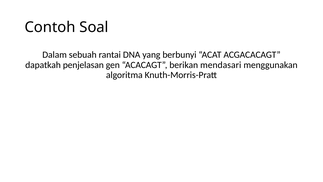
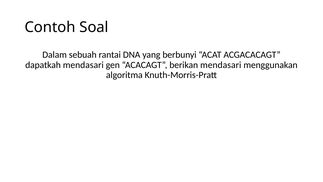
dapatkah penjelasan: penjelasan -> mendasari (83, 65)
